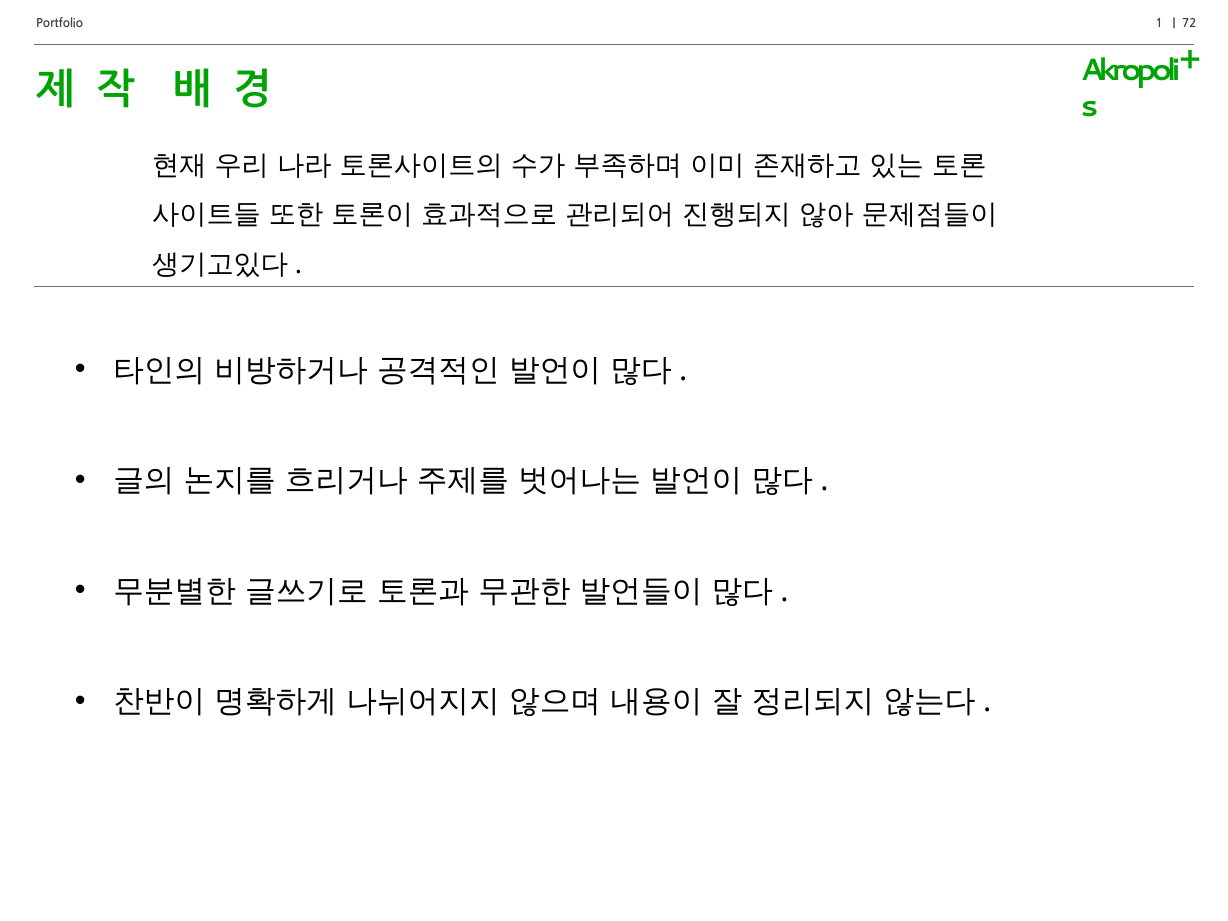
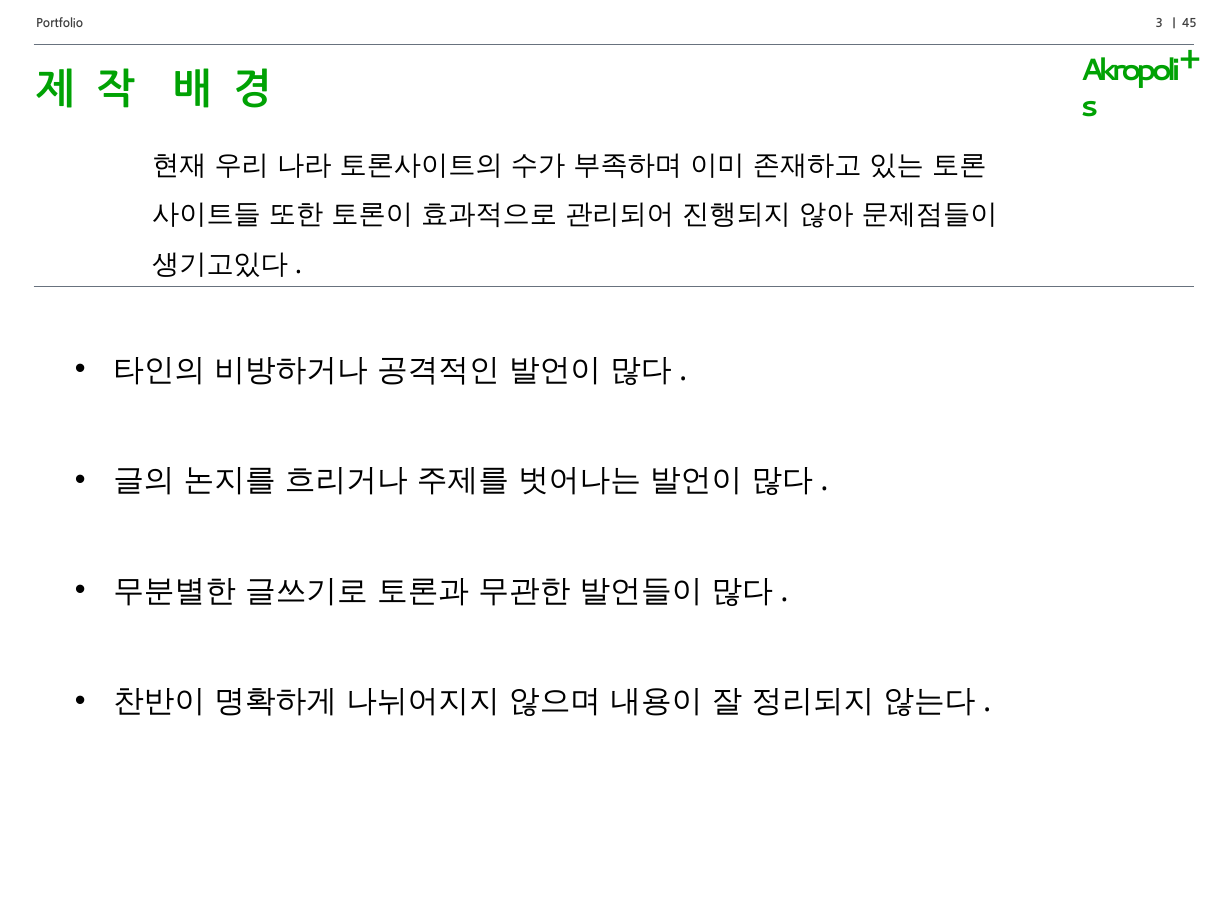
1: 1 -> 3 (1159, 24)
72: 72 -> 45 (1189, 24)
